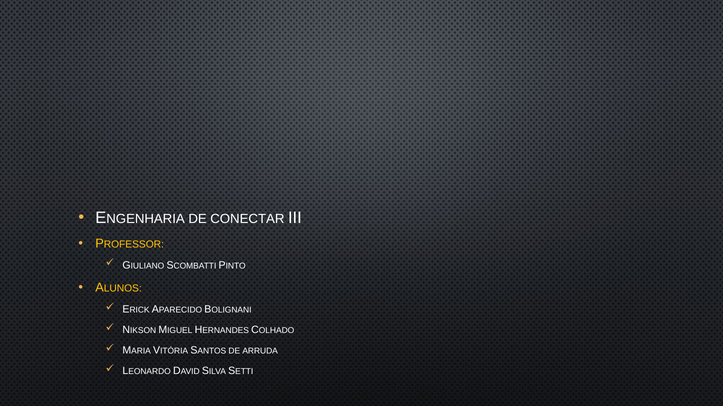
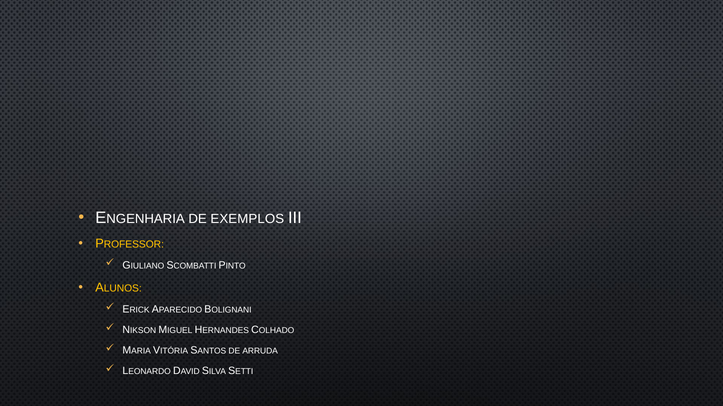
CONECTAR: CONECTAR -> EXEMPLOS (247, 219)
